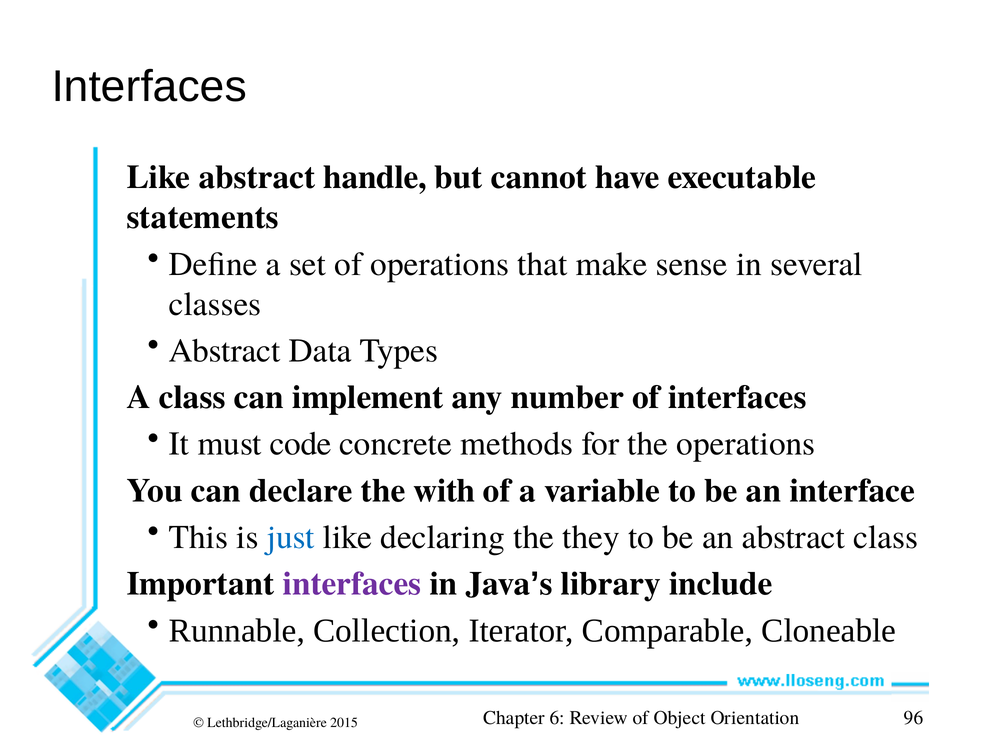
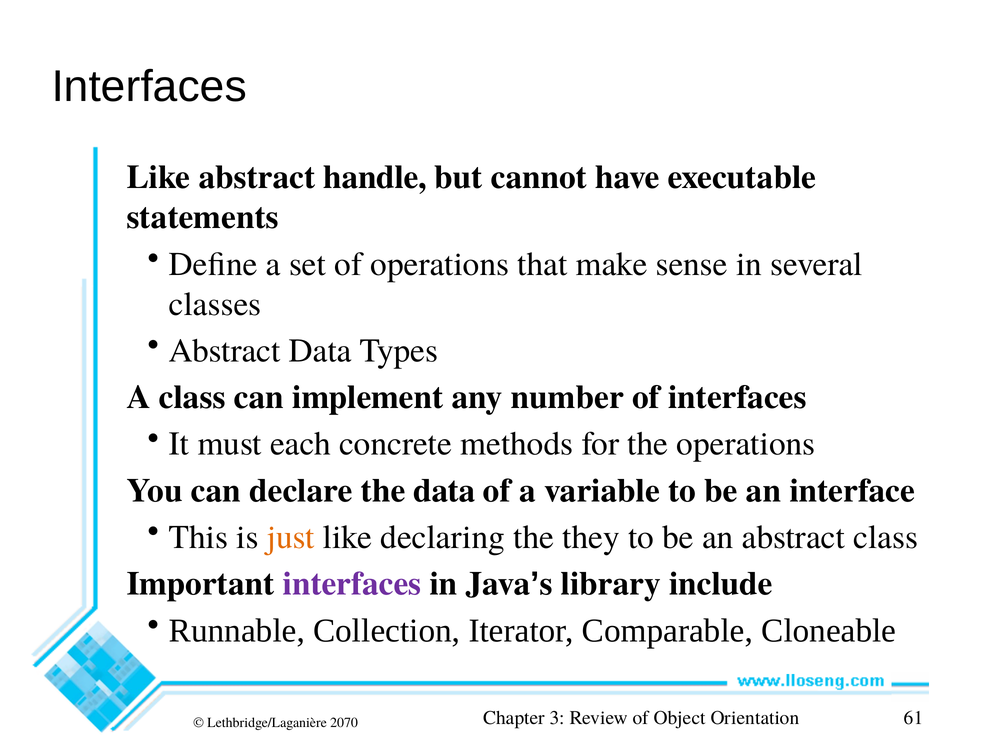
code: code -> each (301, 444)
the with: with -> data (444, 491)
just colour: blue -> orange (291, 537)
2015: 2015 -> 2070 (344, 723)
6: 6 -> 3 (557, 718)
96: 96 -> 61 (914, 718)
